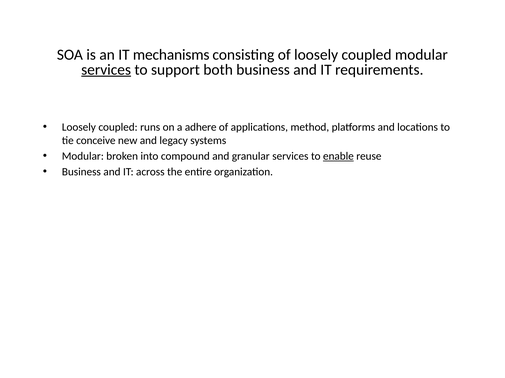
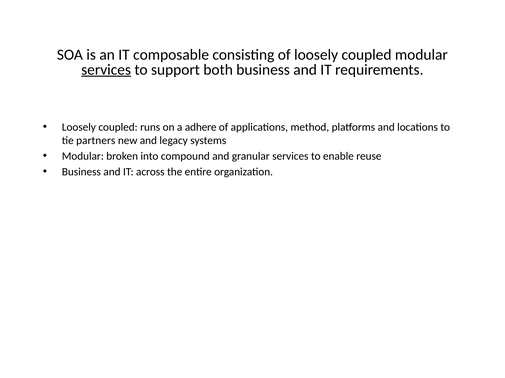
mechanisms: mechanisms -> composable (171, 55)
conceive: conceive -> partners (96, 141)
enable underline: present -> none (338, 156)
